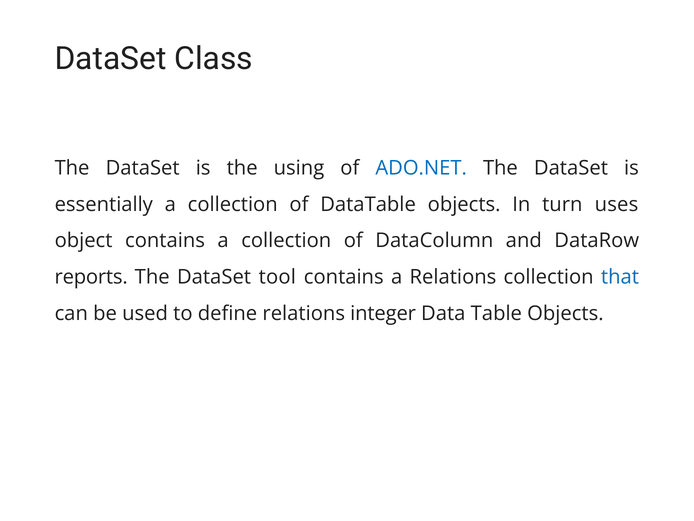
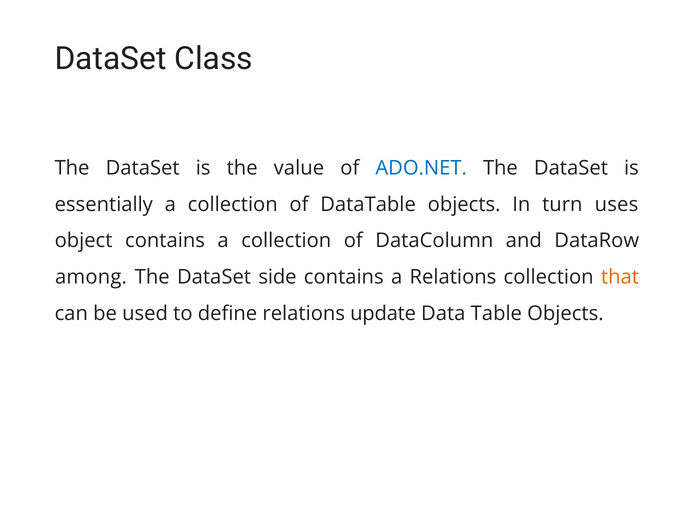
using: using -> value (299, 168)
reports: reports -> among (91, 277)
tool: tool -> side (277, 277)
that colour: blue -> orange (620, 277)
integer: integer -> update (383, 313)
